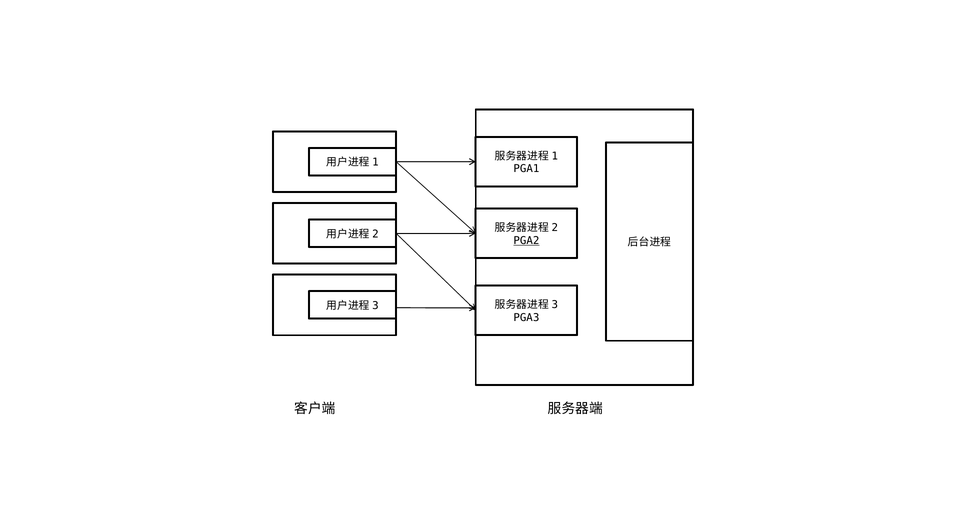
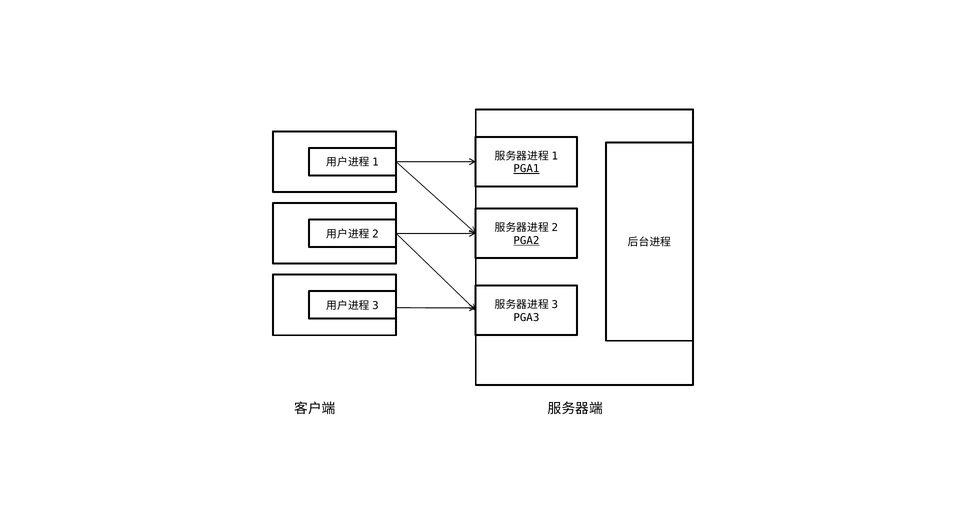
PGA1 underline: none -> present (526, 169)
